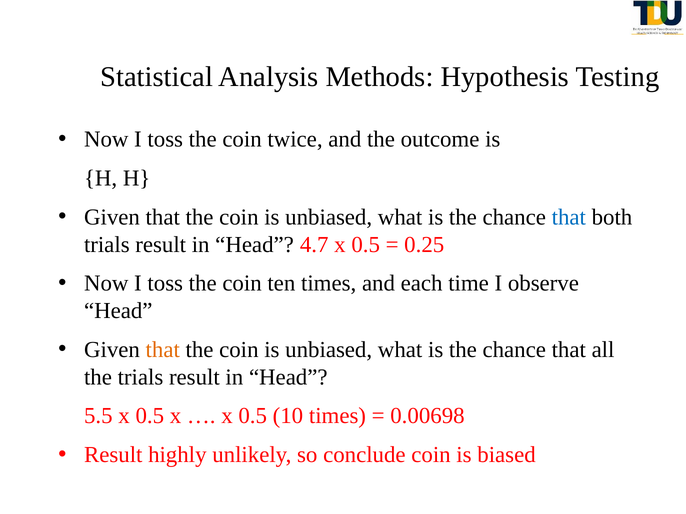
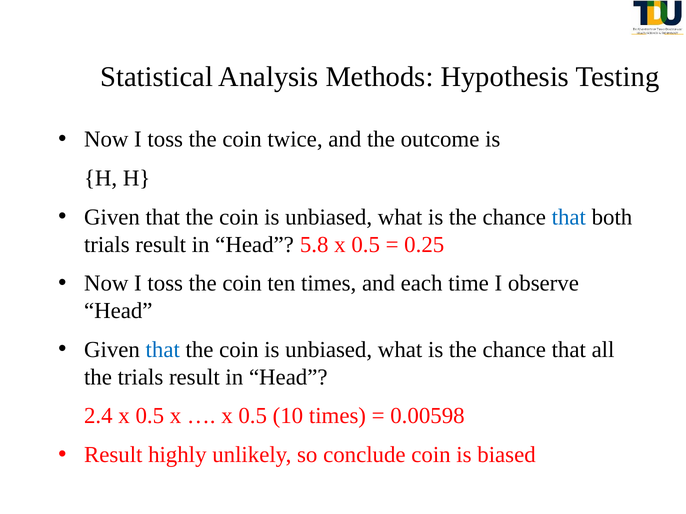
4.7: 4.7 -> 5.8 (314, 245)
that colour: orange -> blue (163, 350)
5.5: 5.5 -> 2.4 (98, 416)
0.00698: 0.00698 -> 0.00598 (427, 416)
